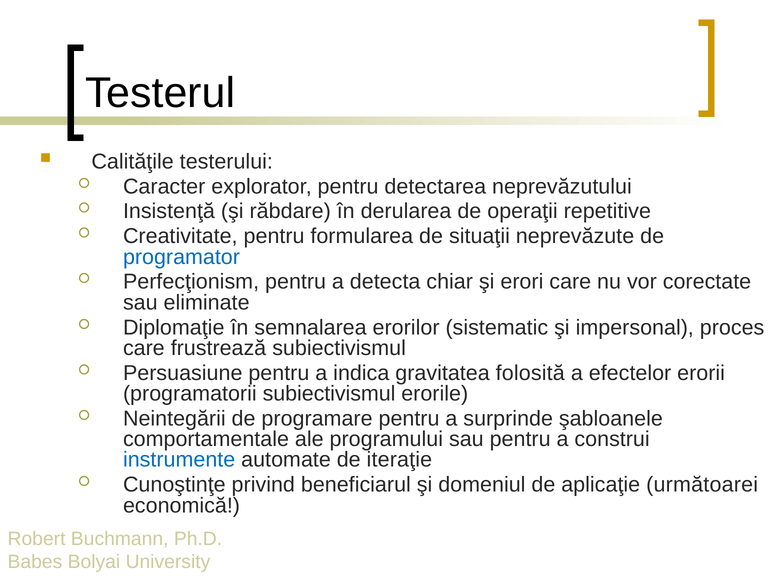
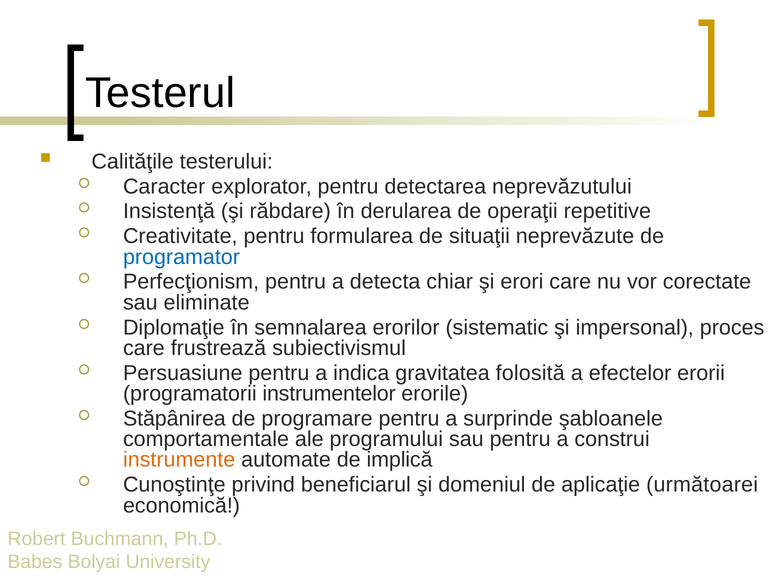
programatorii subiectivismul: subiectivismul -> instrumentelor (329, 393)
Neintegării: Neintegării -> Stăpânirea (174, 418)
instrumente colour: blue -> orange (179, 460)
iteraţie: iteraţie -> implică (400, 460)
